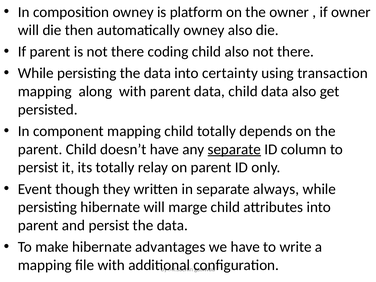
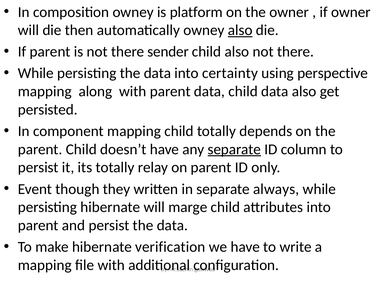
also underline: none -> present (240, 30)
coding: coding -> sender (168, 52)
transaction: transaction -> perspective (333, 73)
advantages: advantages -> verification (170, 247)
